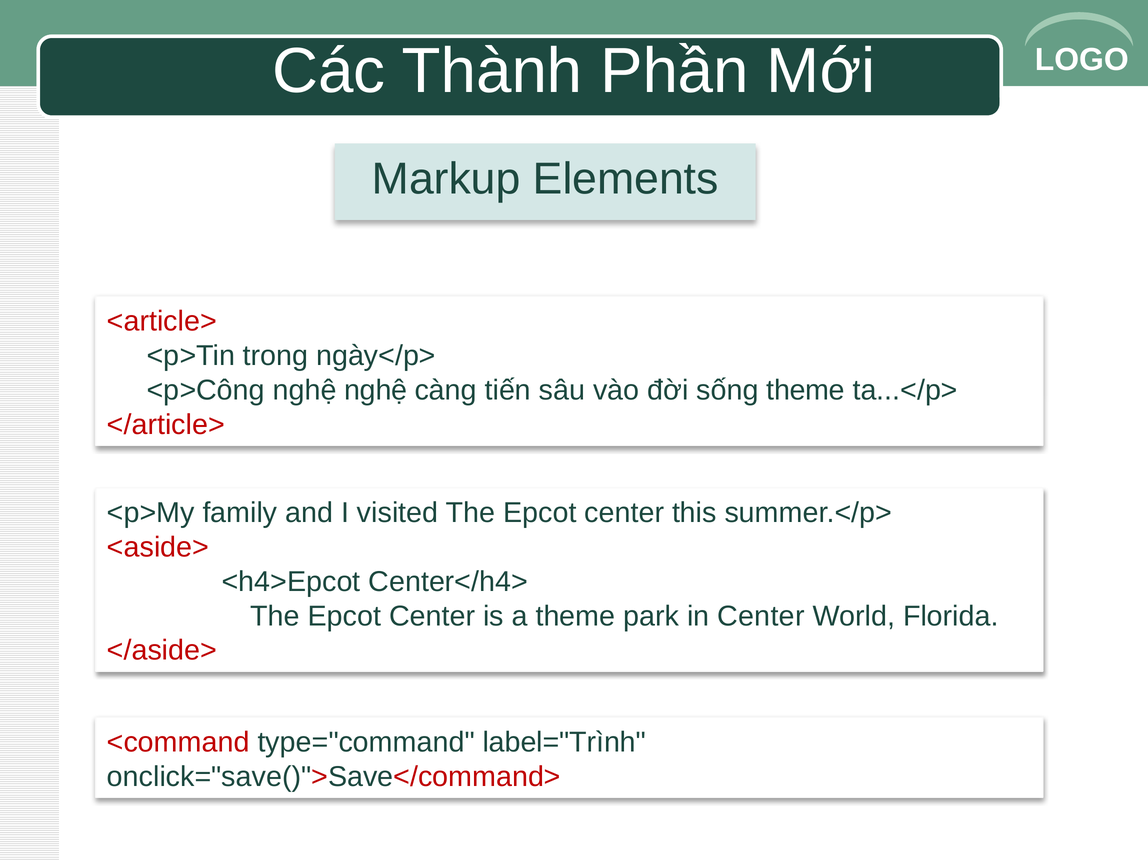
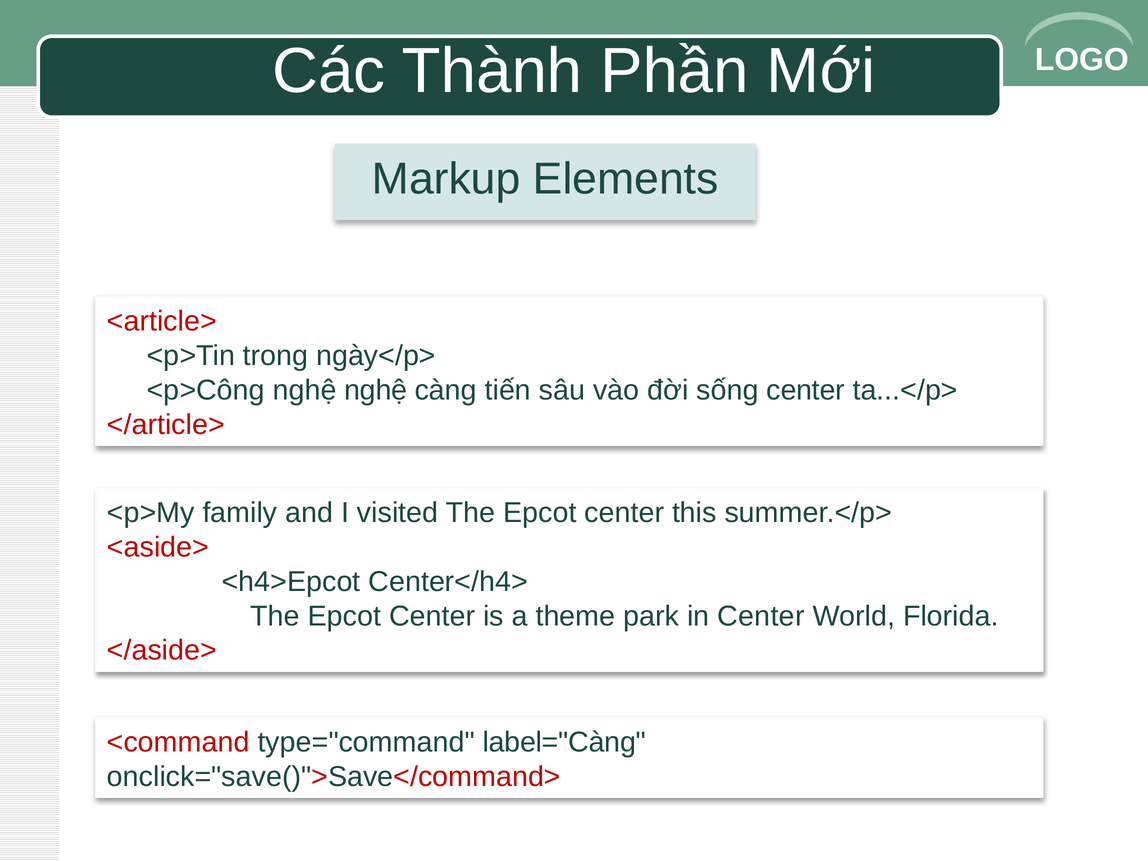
sống theme: theme -> center (806, 390)
label="Trình: label="Trình -> label="Càng (564, 742)
